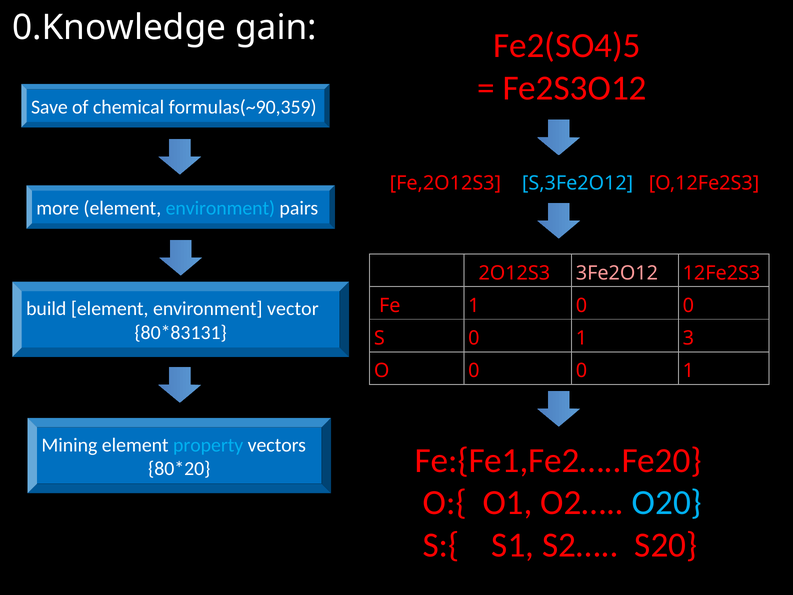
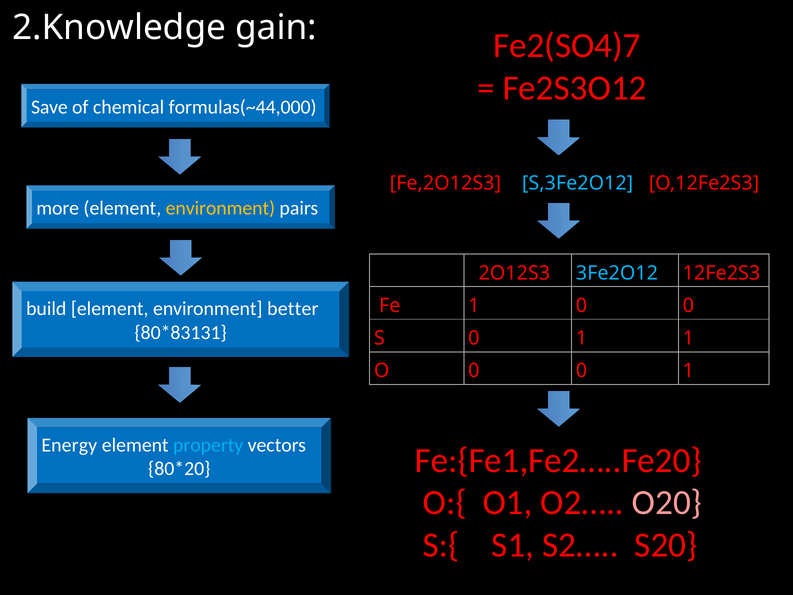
0.Knowledge: 0.Knowledge -> 2.Knowledge (119, 28)
Fe2(SO4)5: Fe2(SO4)5 -> Fe2(SO4)7 (567, 46)
formulas(~90,359: formulas(~90,359 -> formulas(~44,000 (243, 107)
environment colour: light blue -> yellow (220, 208)
3Fe2O12 colour: pink -> light blue (617, 273)
vector: vector -> better (293, 309)
1 3: 3 -> 1 (688, 338)
Mining: Mining -> Energy (69, 445)
O20 colour: light blue -> pink (667, 503)
